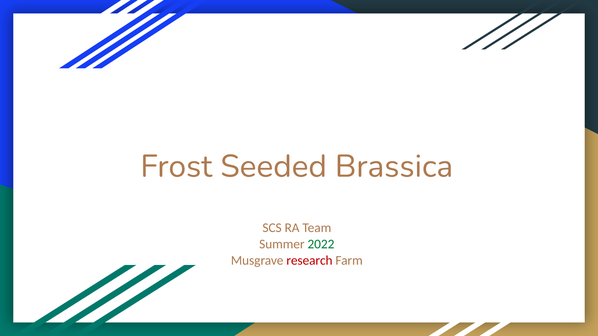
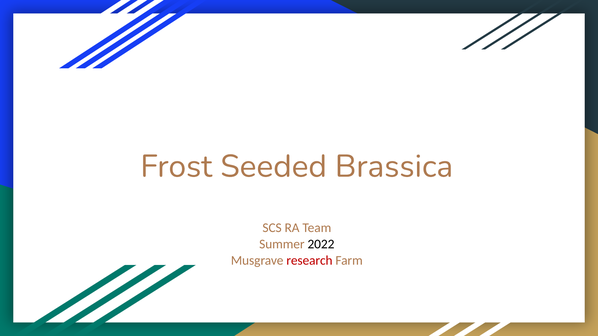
2022 colour: green -> black (321, 244)
